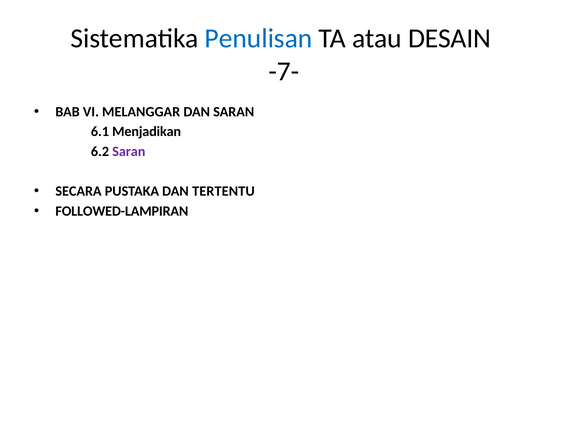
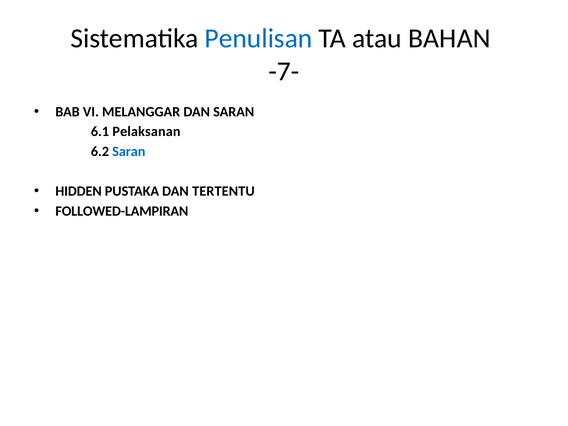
DESAIN: DESAIN -> BAHAN (449, 38)
Menjadikan: Menjadikan -> Pelaksanan (146, 132)
Saran colour: purple -> blue (129, 152)
SECARA: SECARA -> HIDDEN (79, 191)
